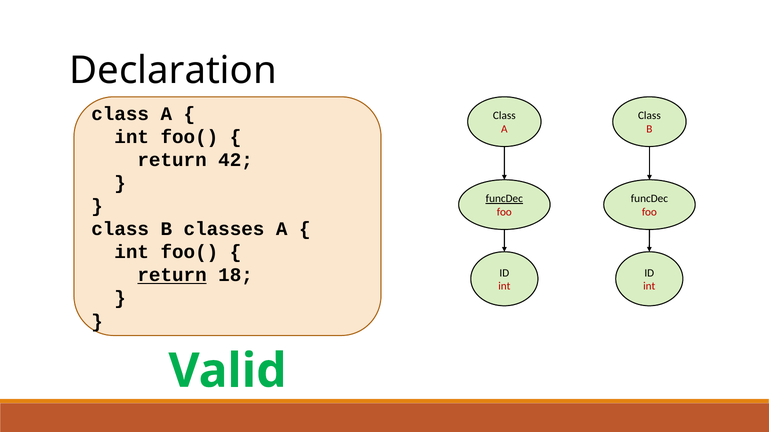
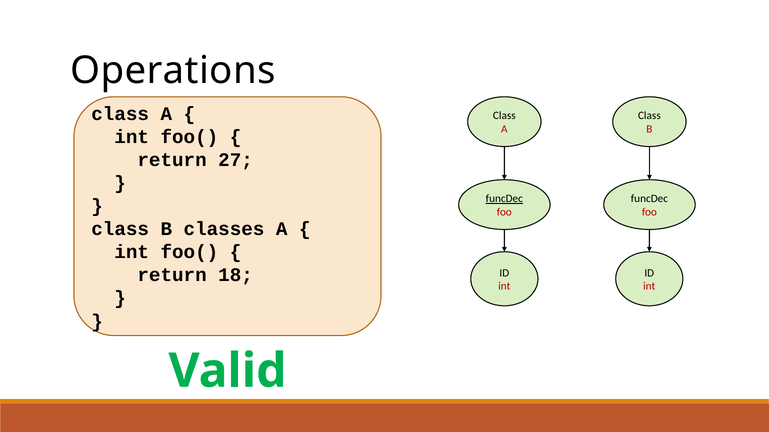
Declaration: Declaration -> Operations (173, 71)
42: 42 -> 27 (236, 160)
return underline: present -> none (172, 275)
